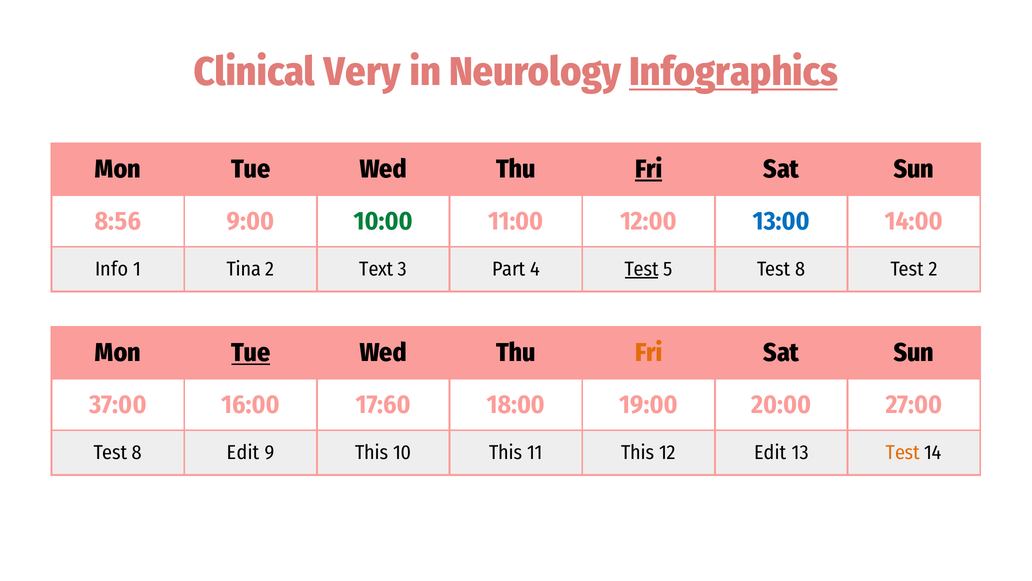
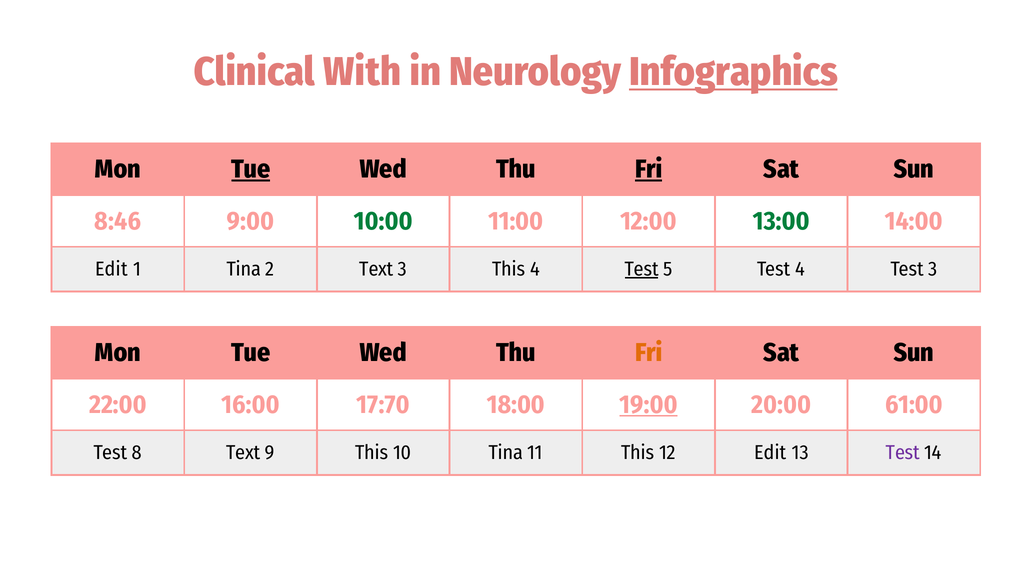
Very: Very -> With (362, 72)
Tue underline: none -> present (251, 169)
8:56: 8:56 -> 8:46 (118, 221)
13:00 colour: blue -> green (781, 221)
Info: Info -> Edit (112, 269)
3 Part: Part -> This (509, 269)
5 Test 8: 8 -> 4 (800, 269)
Test 2: 2 -> 3 (933, 269)
Tue underline: present -> none (251, 353)
37:00: 37:00 -> 22:00 (118, 404)
17:60: 17:60 -> 17:70 (383, 404)
19:00 underline: none -> present (649, 404)
27:00: 27:00 -> 61:00 (914, 404)
8 Edit: Edit -> Text (243, 452)
10 This: This -> Tina (506, 452)
Test colour: orange -> purple (903, 452)
